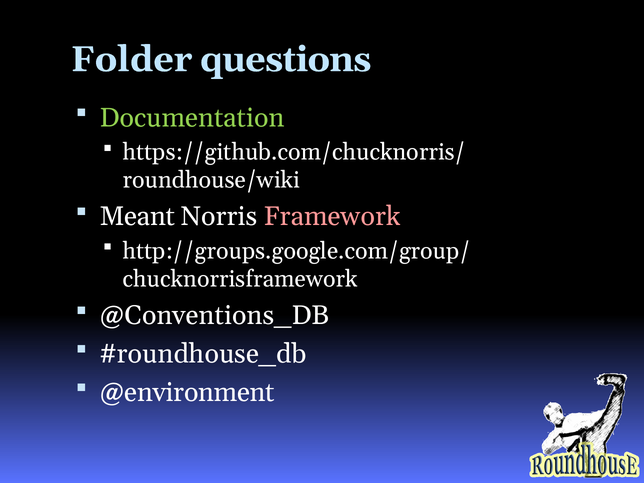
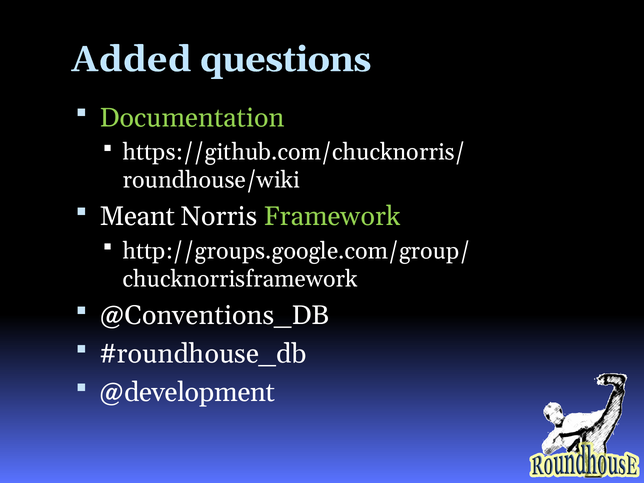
Folder: Folder -> Added (131, 59)
Framework colour: pink -> light green (332, 217)
@environment: @environment -> @development (187, 392)
